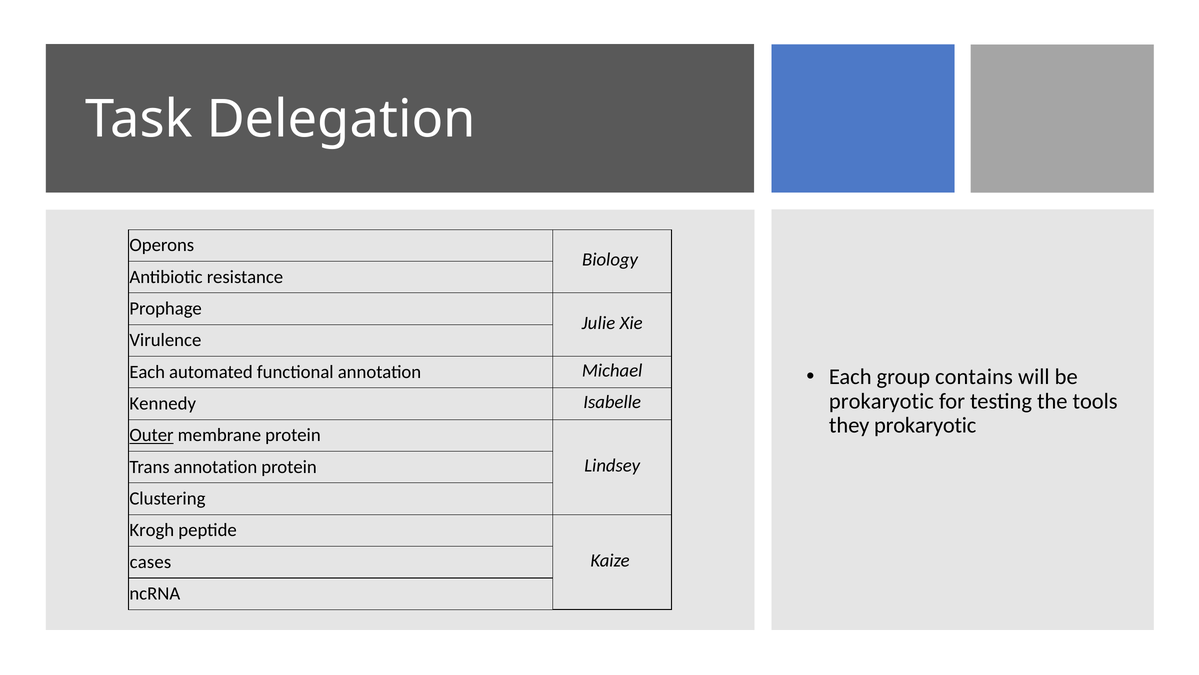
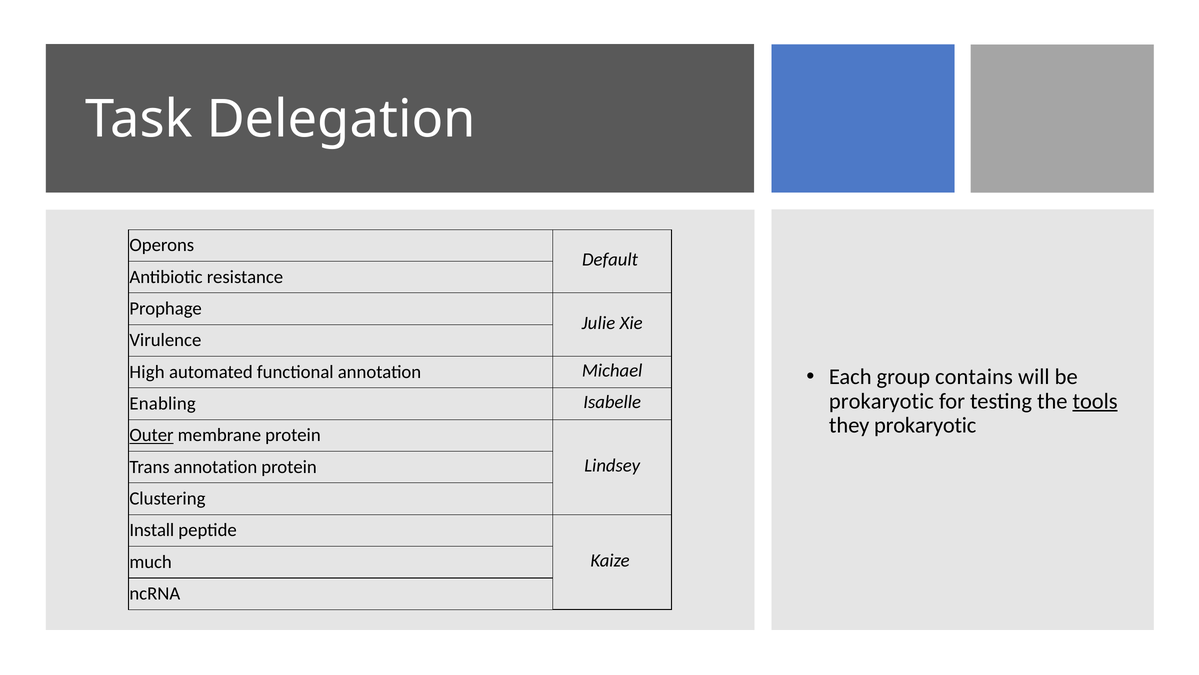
Biology: Biology -> Default (610, 259)
Each: Each -> High (147, 372)
tools underline: none -> present (1095, 401)
Kennedy: Kennedy -> Enabling (163, 403)
Krogh: Krogh -> Install (152, 530)
cases: cases -> much (151, 562)
